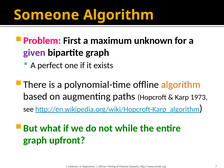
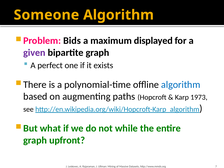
First: First -> Bids (72, 41)
unknown: unknown -> displayed (153, 41)
algorithm colour: orange -> blue (181, 85)
